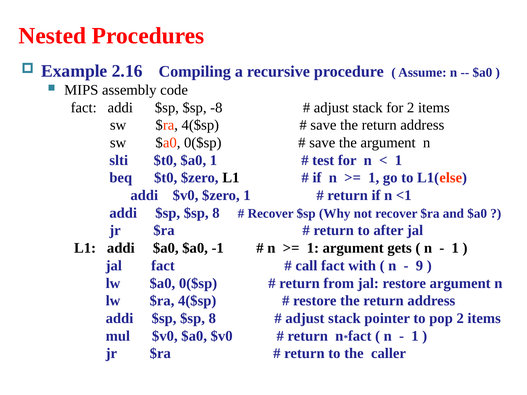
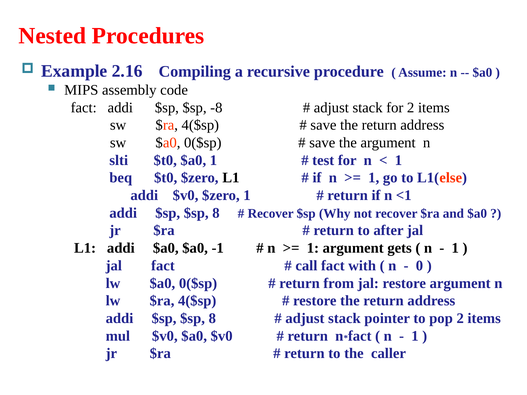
9: 9 -> 0 (419, 266)
